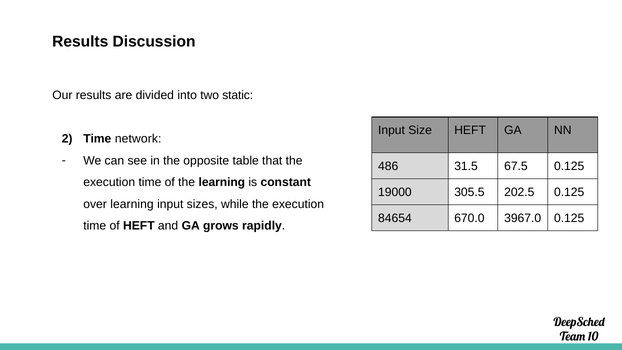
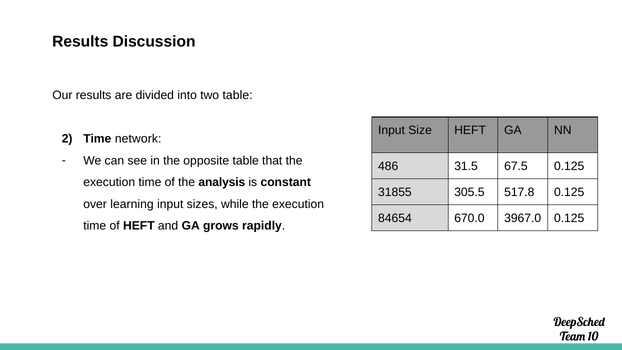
two static: static -> table (238, 95)
the learning: learning -> analysis (222, 182)
19000: 19000 -> 31855 (395, 192)
202.5: 202.5 -> 517.8 (519, 192)
